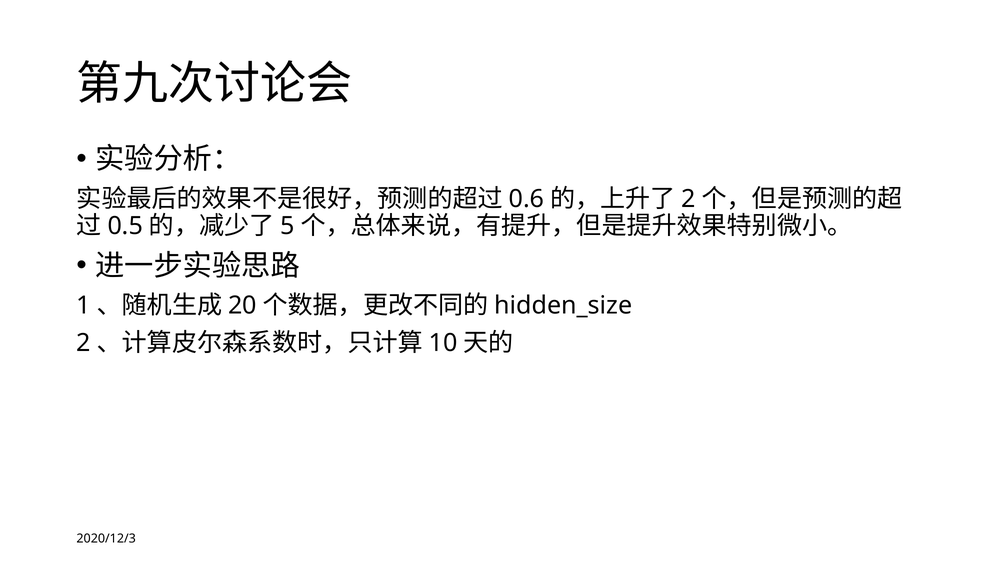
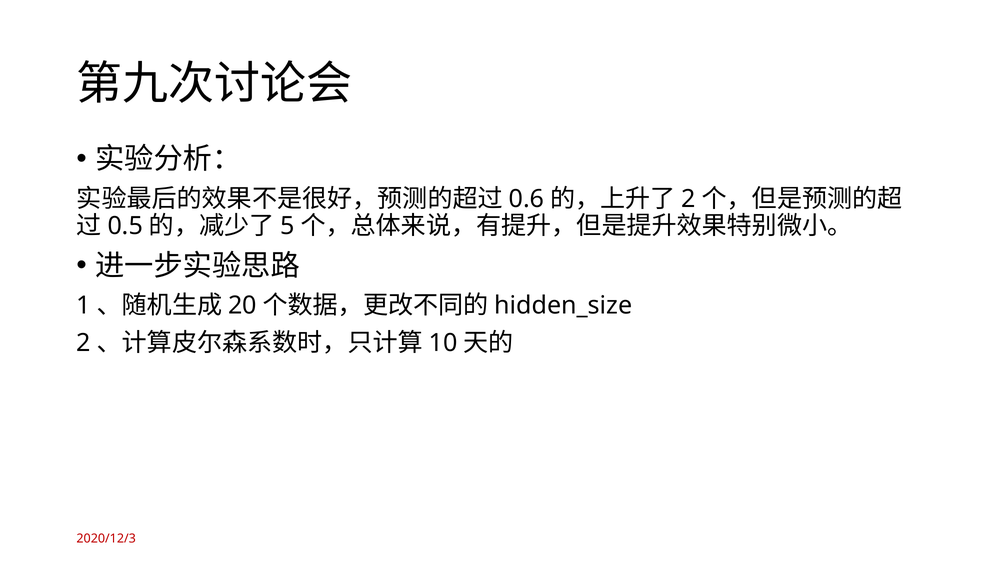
2020/12/3 colour: black -> red (106, 539)
